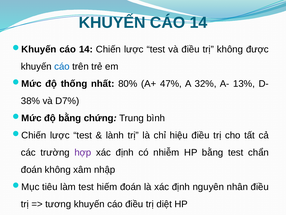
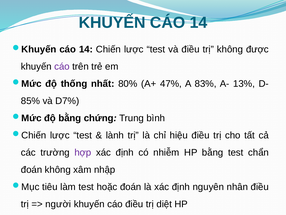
cáo colour: blue -> purple (62, 66)
32%: 32% -> 83% (206, 84)
38%: 38% -> 85% (30, 101)
hiếm: hiếm -> hoặc (107, 187)
tương: tương -> người (58, 204)
